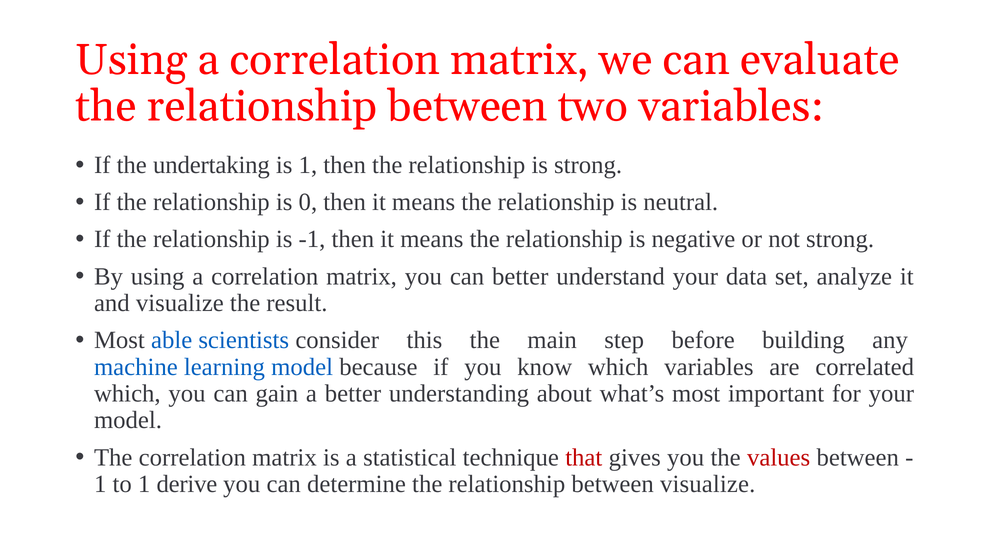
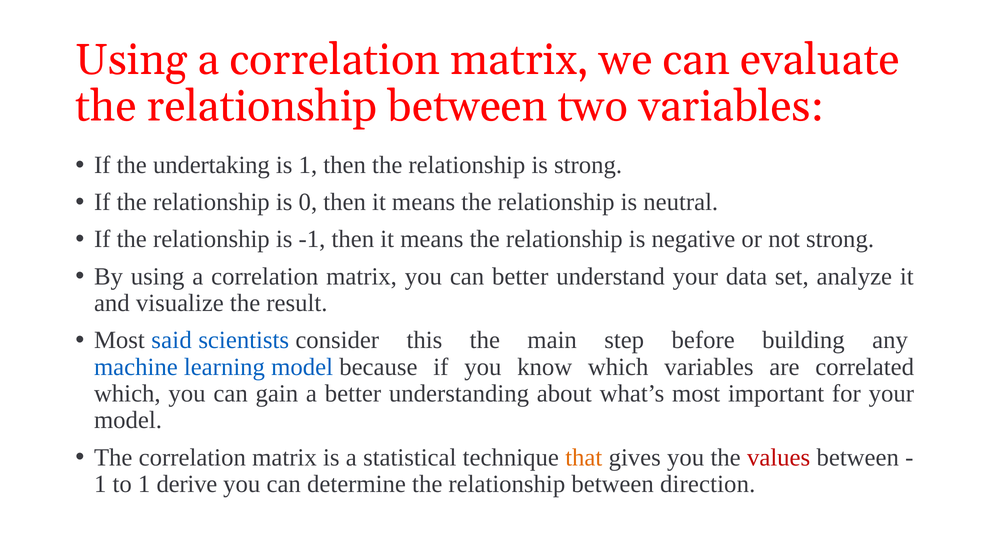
able: able -> said (172, 340)
that colour: red -> orange (584, 457)
between visualize: visualize -> direction (708, 484)
